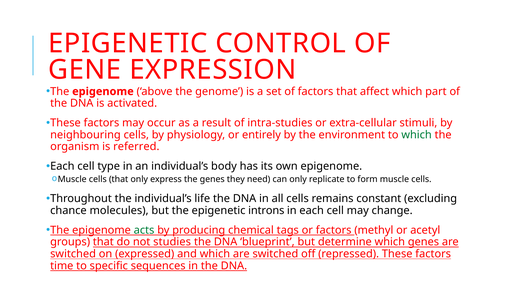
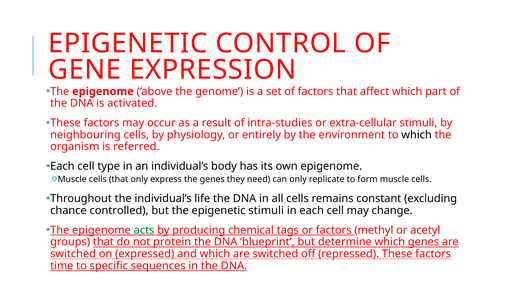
which colour: green -> black (417, 135)
molecules: molecules -> controlled (119, 210)
epigenetic introns: introns -> stimuli (266, 210)
studies: studies -> protein (172, 242)
